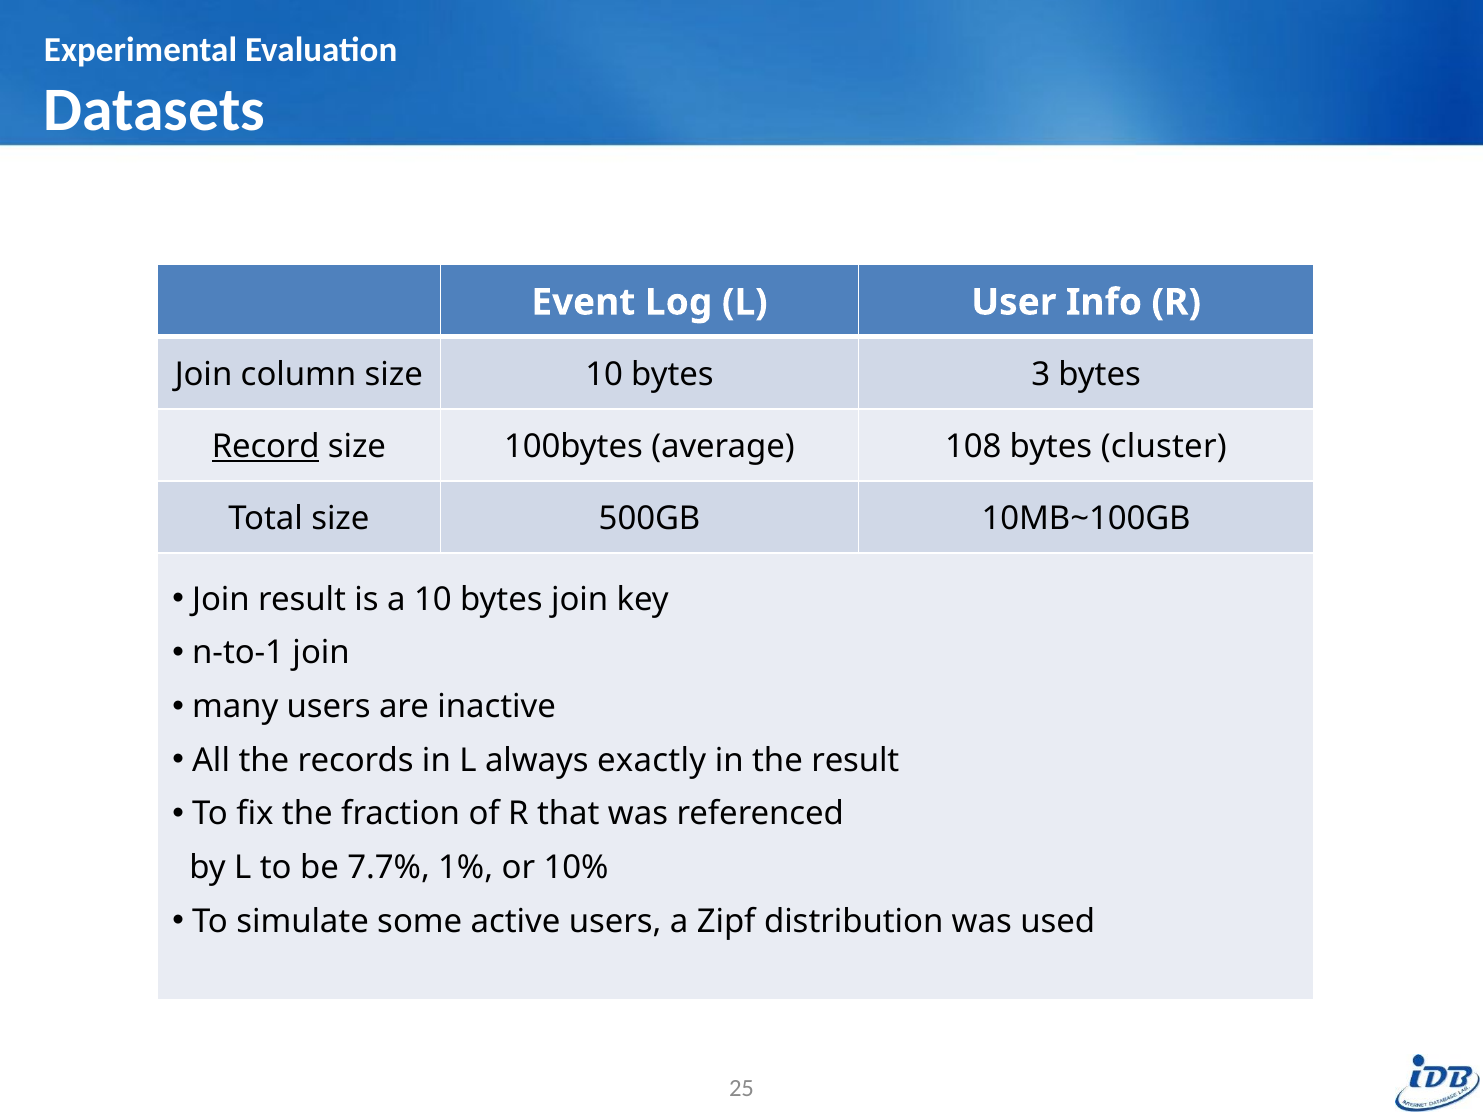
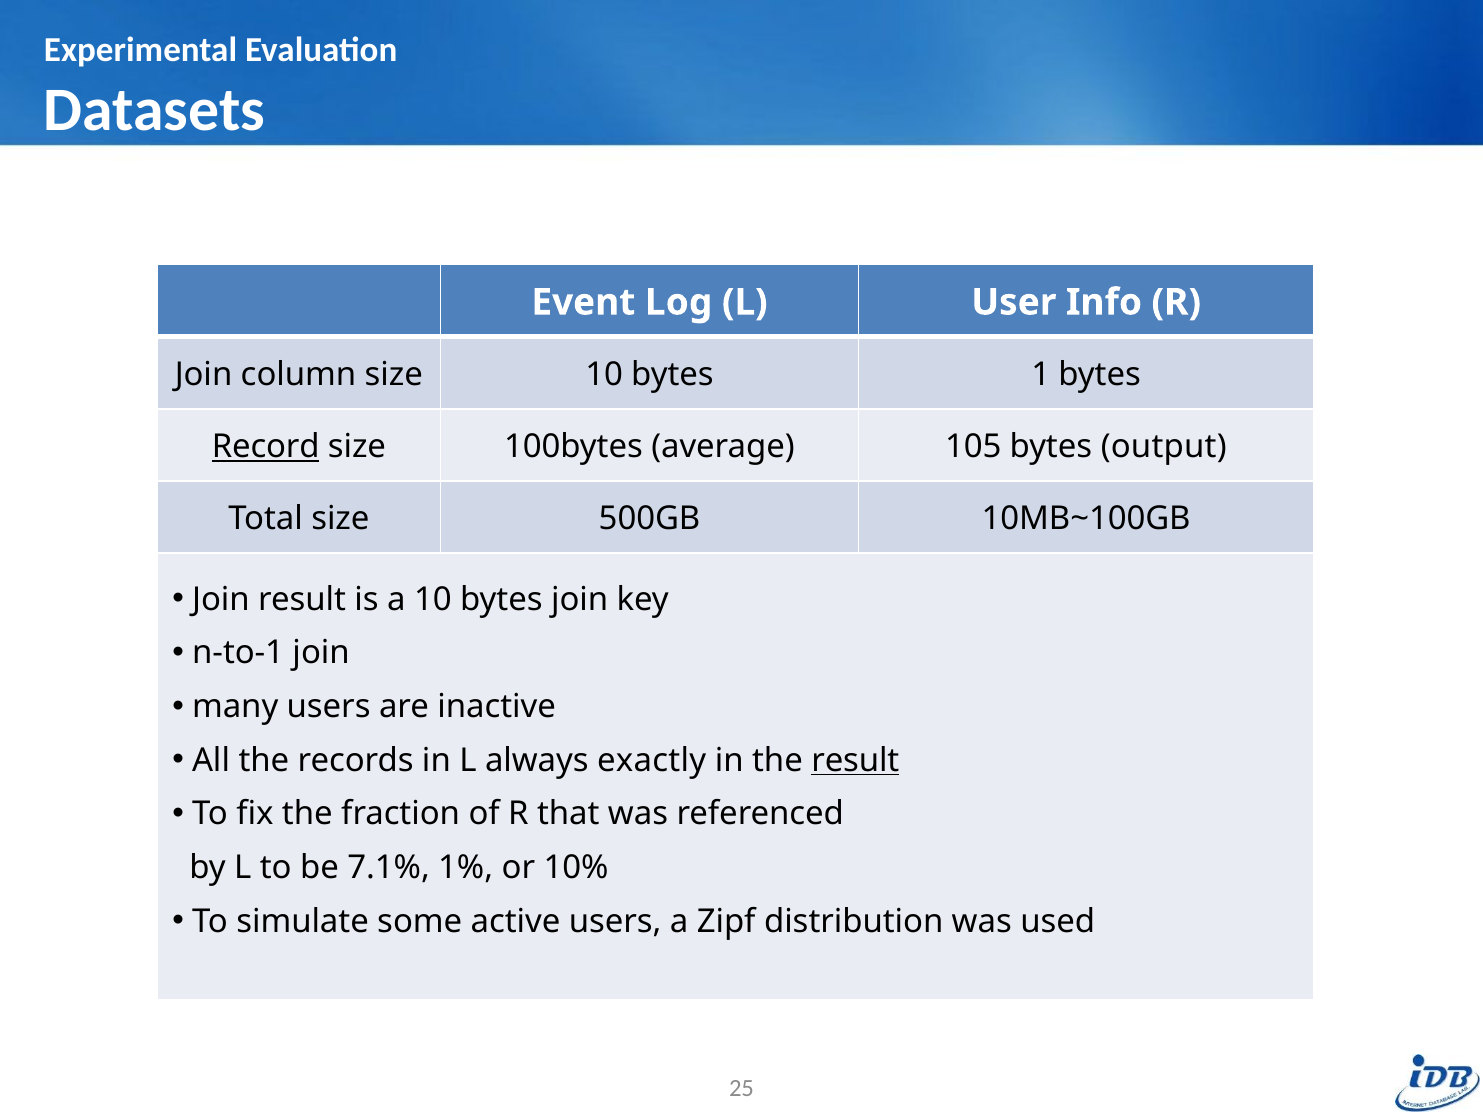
3: 3 -> 1 (1041, 374)
108: 108 -> 105 (973, 447)
cluster: cluster -> output (1164, 447)
result underline: none -> present (855, 761)
7.7%: 7.7% -> 7.1% (389, 868)
